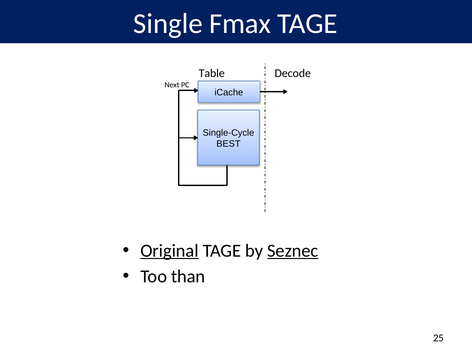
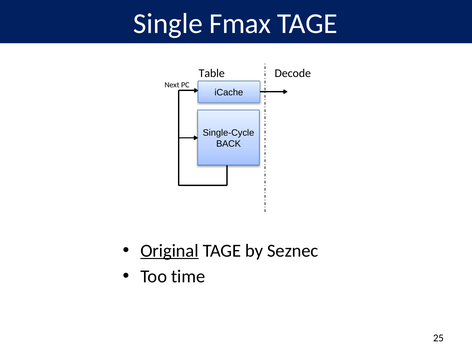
BEST: BEST -> BACK (229, 144)
Seznec underline: present -> none (293, 251)
than: than -> time (188, 276)
